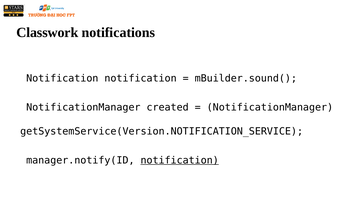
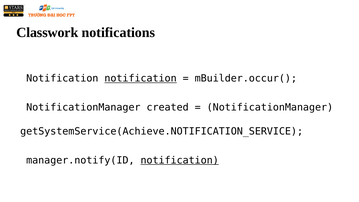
notification underline: none -> present (141, 78)
mBuilder.sound(: mBuilder.sound( -> mBuilder.occur( (246, 78)
getSystemService(Version.NOTIFICATION_SERVICE: getSystemService(Version.NOTIFICATION_SERVICE -> getSystemService(Achieve.NOTIFICATION_SERVICE (162, 131)
